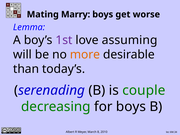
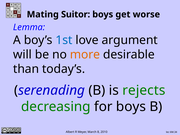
Marry: Marry -> Suitor (76, 14)
1st colour: purple -> blue (64, 40)
assuming: assuming -> argument (130, 40)
couple: couple -> rejects (144, 90)
